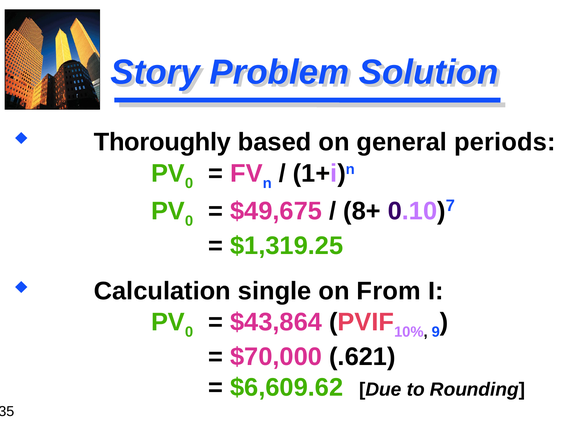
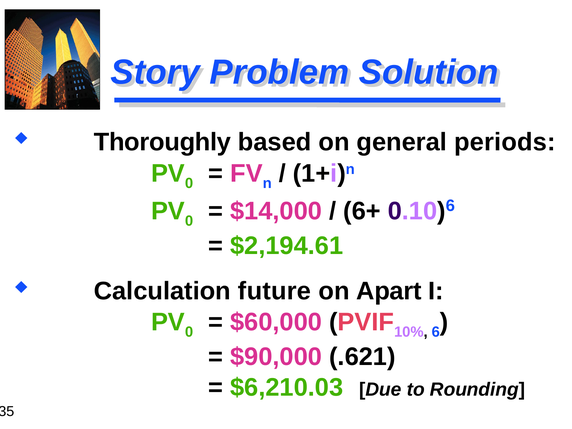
$49,675: $49,675 -> $14,000 (276, 211)
8+: 8+ -> 6+ (362, 211)
7: 7 -> 6 (450, 206)
$1,319.25: $1,319.25 -> $2,194.61 (287, 246)
single: single -> future (275, 291)
From: From -> Apart (389, 291)
$43,864: $43,864 -> $60,000 (276, 322)
9: 9 -> 6 (436, 332)
$70,000: $70,000 -> $90,000 (276, 357)
$6,609.62: $6,609.62 -> $6,210.03 (287, 387)
